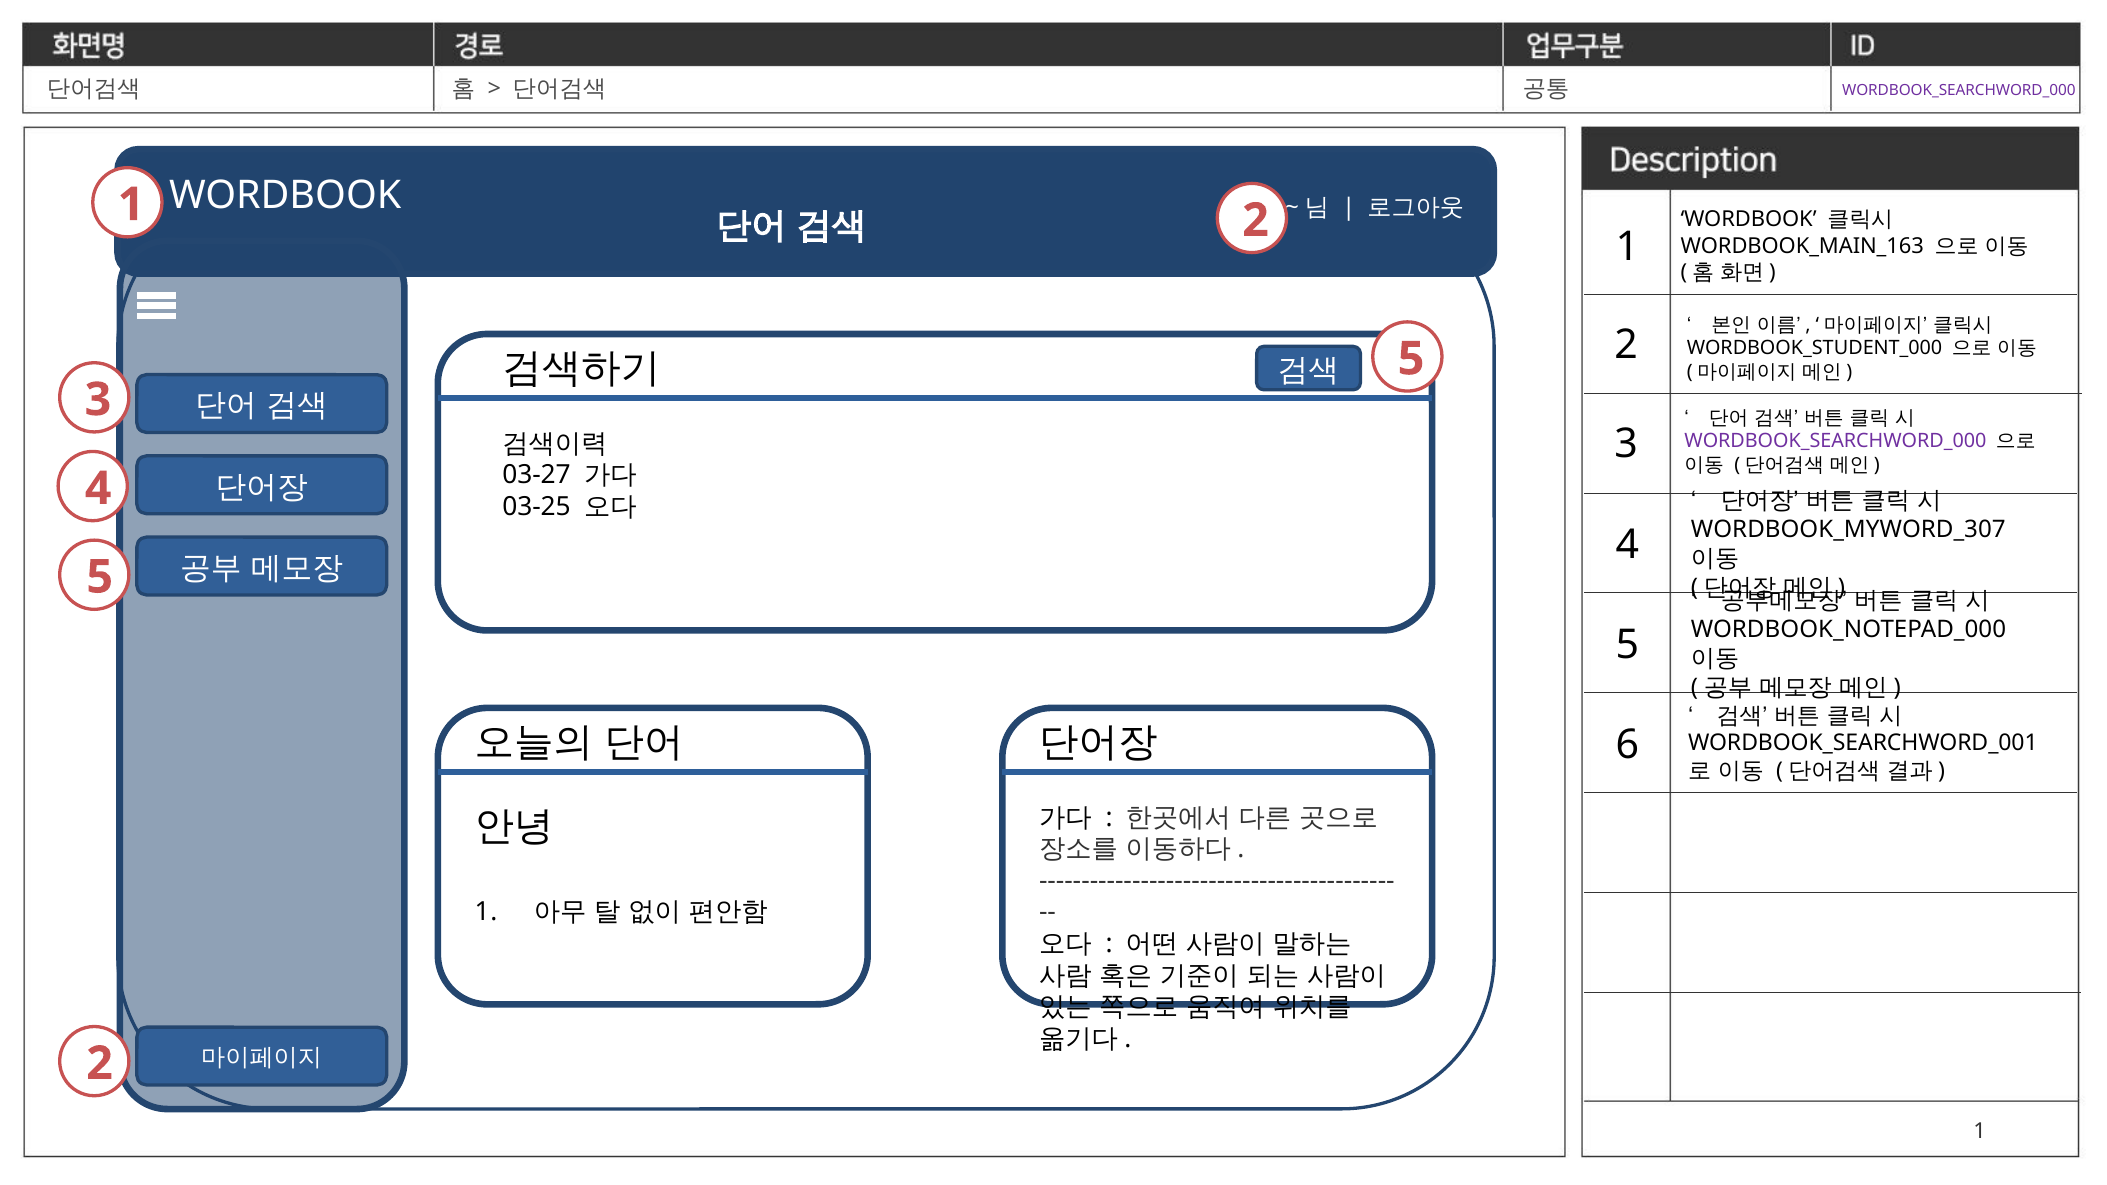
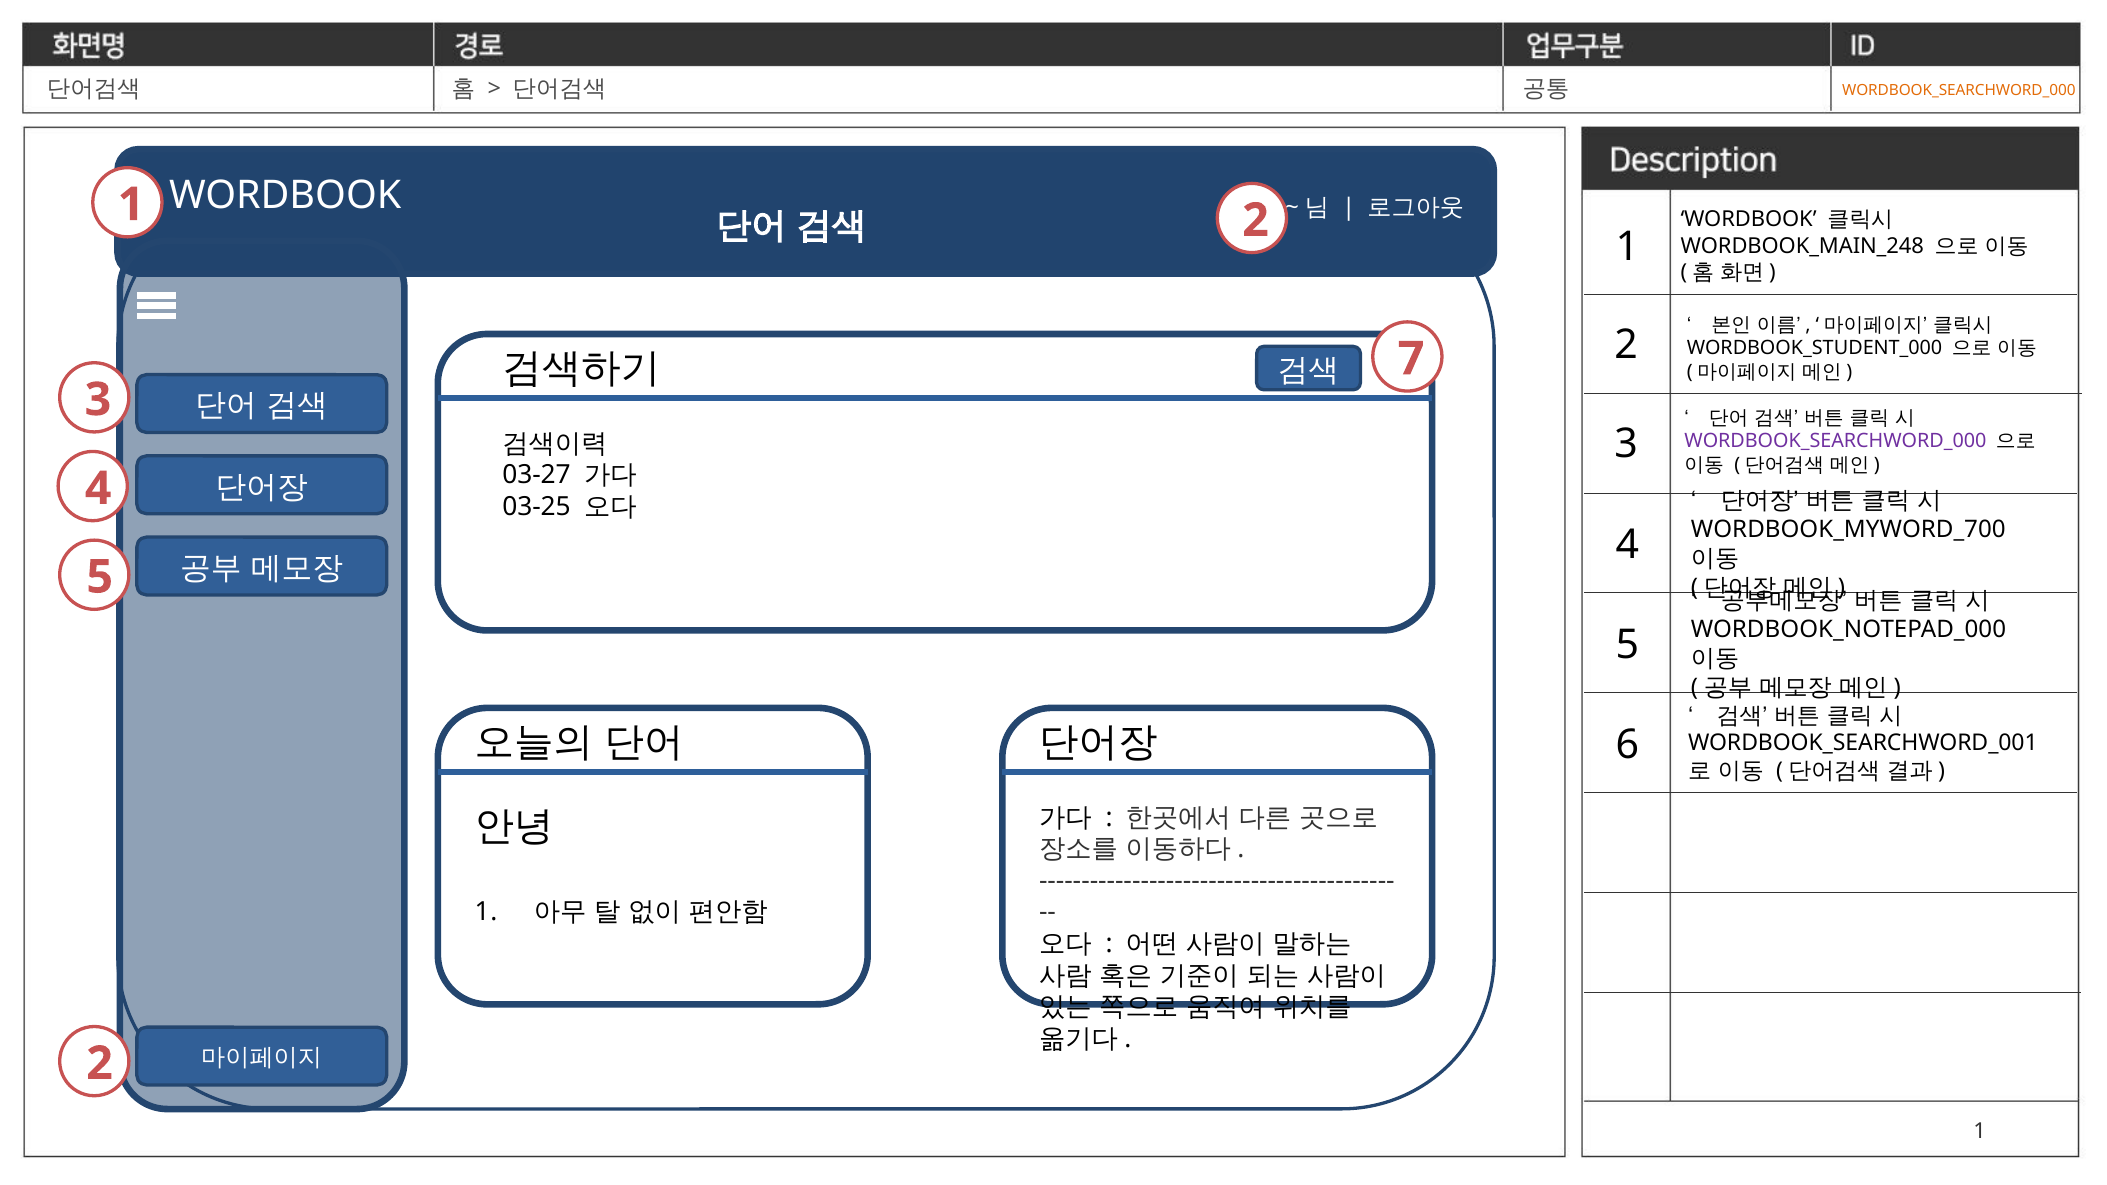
WORDBOOK_SEARCHWORD_000 colour: purple -> orange (1959, 91)
WORDBOOK_MAIN_163: WORDBOOK_MAIN_163 -> WORDBOOK_MAIN_248 (1802, 246)
5: 5 -> 7 (1411, 359)
WORDBOOK_MYWORD_307: WORDBOOK_MYWORD_307 -> WORDBOOK_MYWORD_700 (1848, 530)
